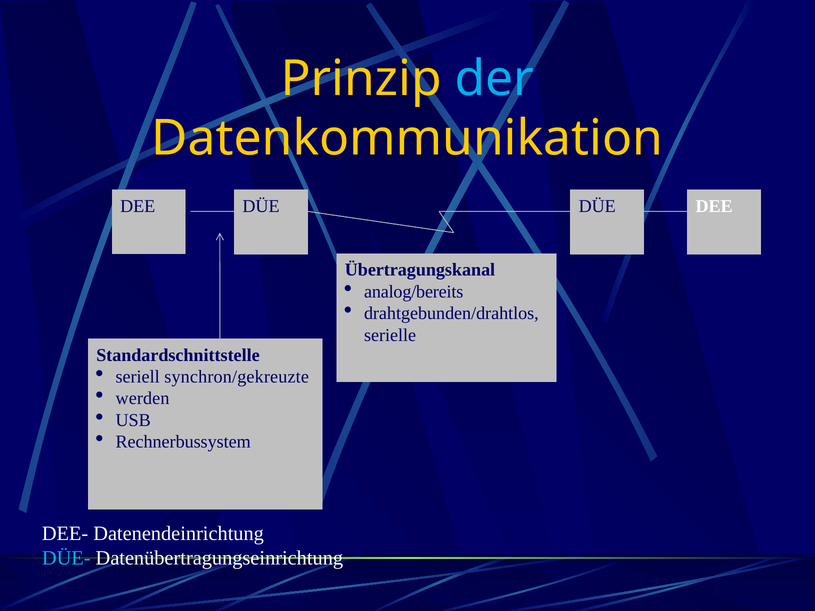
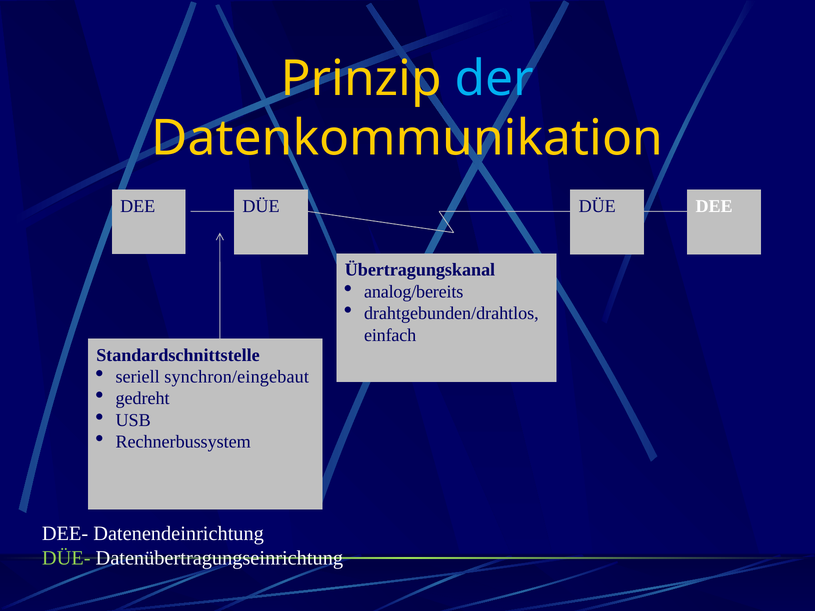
serielle: serielle -> einfach (390, 335)
synchron/gekreuzte: synchron/gekreuzte -> synchron/eingebaut (237, 377)
werden: werden -> gedreht (143, 399)
DÜE- colour: light blue -> light green (66, 558)
